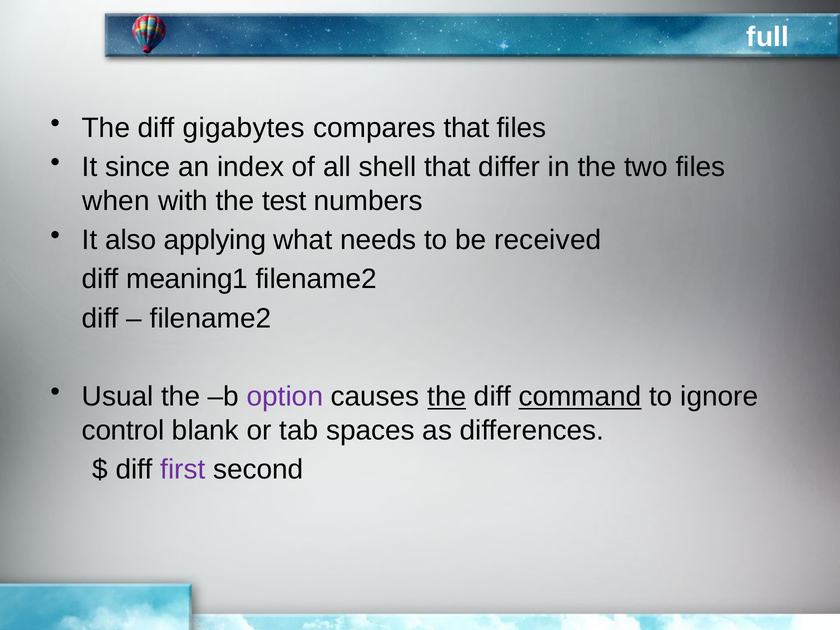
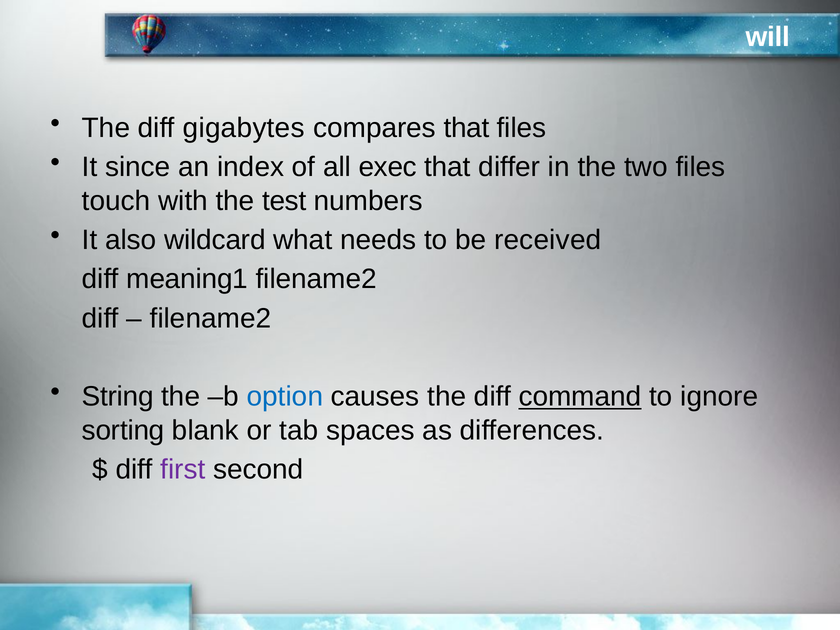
full: full -> will (768, 37)
shell: shell -> exec (388, 167)
when: when -> touch (116, 201)
applying: applying -> wildcard (215, 240)
Usual: Usual -> String (118, 397)
option colour: purple -> blue (285, 397)
the underline: present -> none (447, 397)
control: control -> sorting (123, 430)
